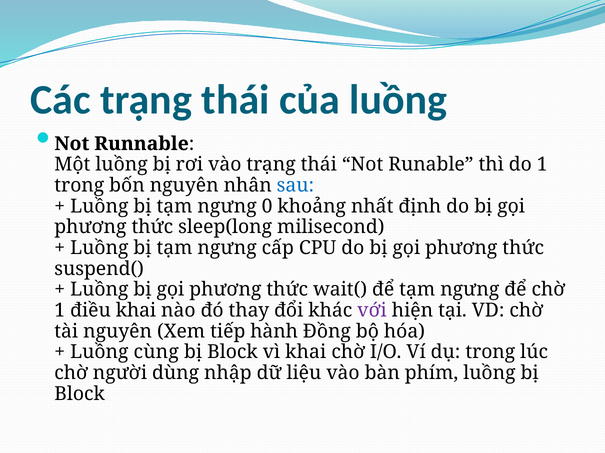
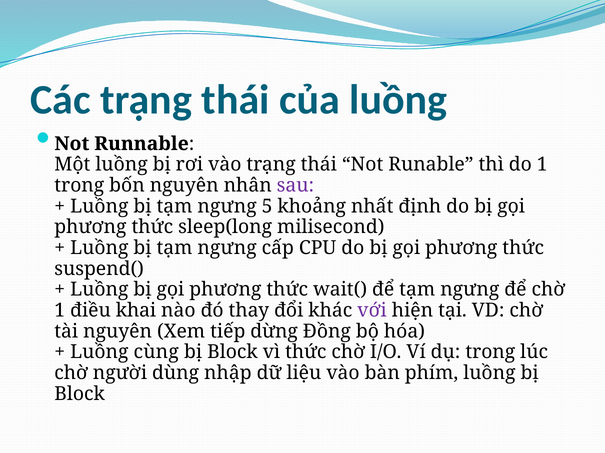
sau colour: blue -> purple (295, 186)
0: 0 -> 5 (267, 207)
hành: hành -> dừng (274, 332)
vì khai: khai -> thức (306, 353)
